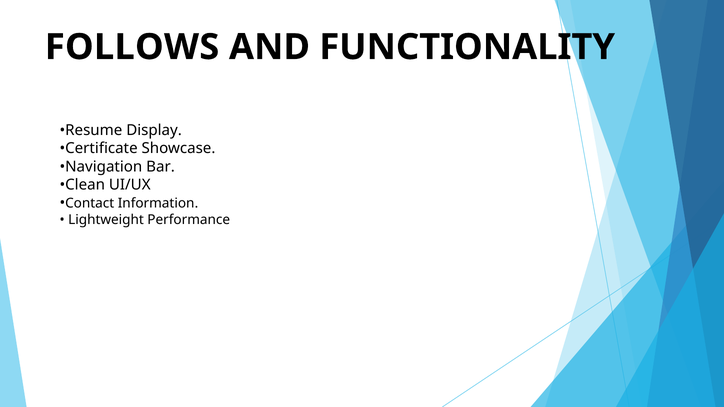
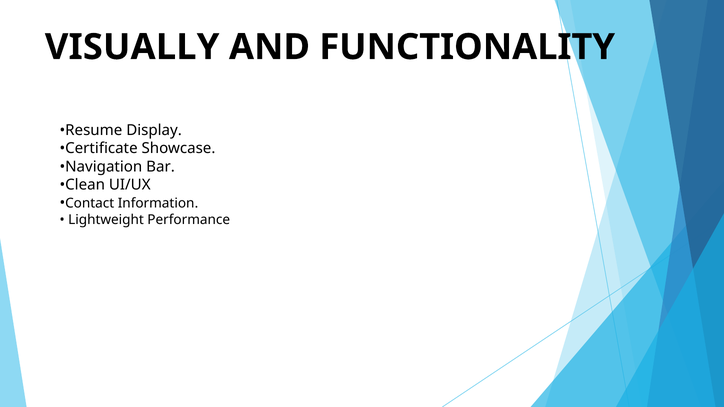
FOLLOWS: FOLLOWS -> VISUALLY (132, 47)
